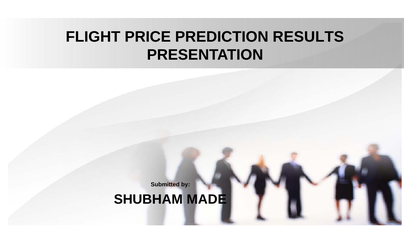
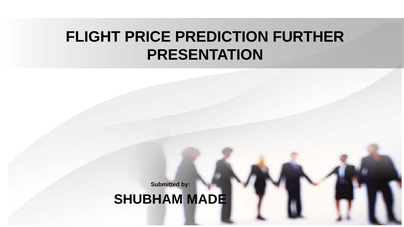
RESULTS: RESULTS -> FURTHER (308, 37)
